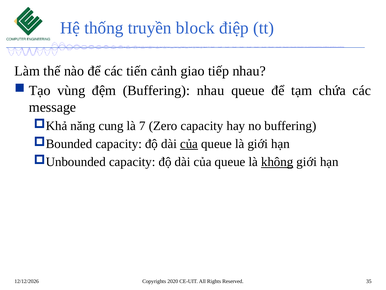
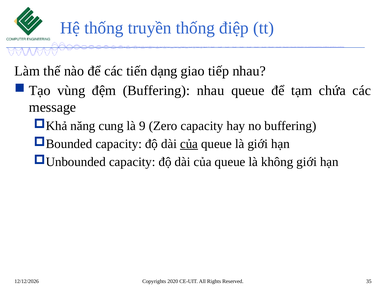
truyền block: block -> thống (195, 28)
cảnh: cảnh -> dạng (164, 71)
7: 7 -> 9 (142, 126)
không underline: present -> none (277, 162)
